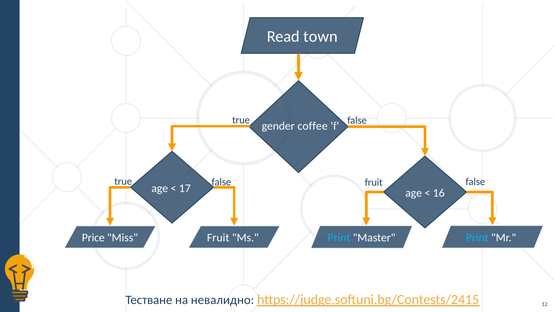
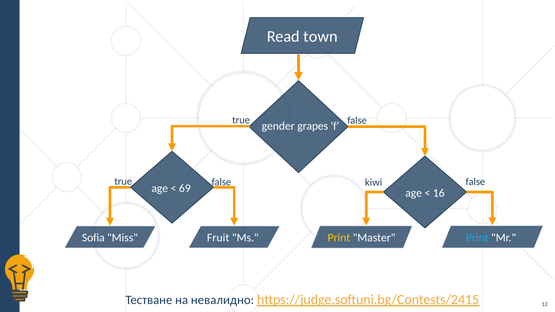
coffee: coffee -> grapes (313, 126)
fruit: fruit -> kiwi (374, 183)
17: 17 -> 69 (185, 189)
Price: Price -> Sofia (93, 238)
Print colour: light blue -> yellow (339, 238)
